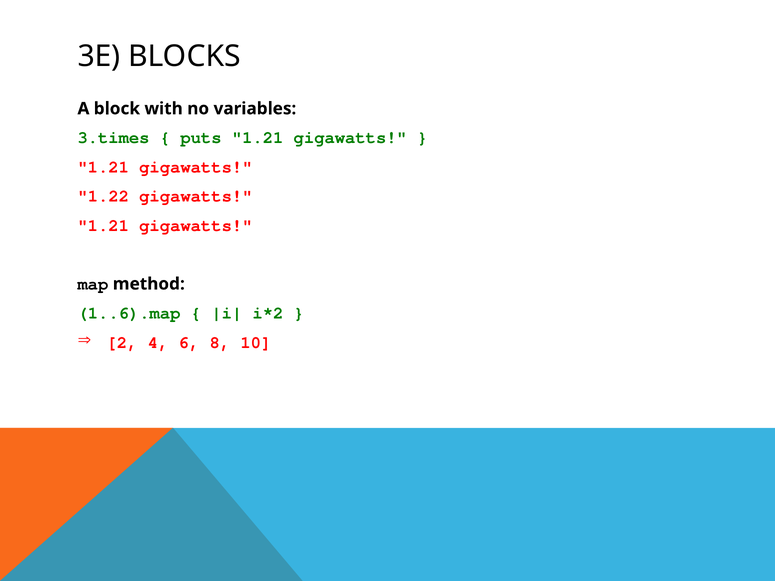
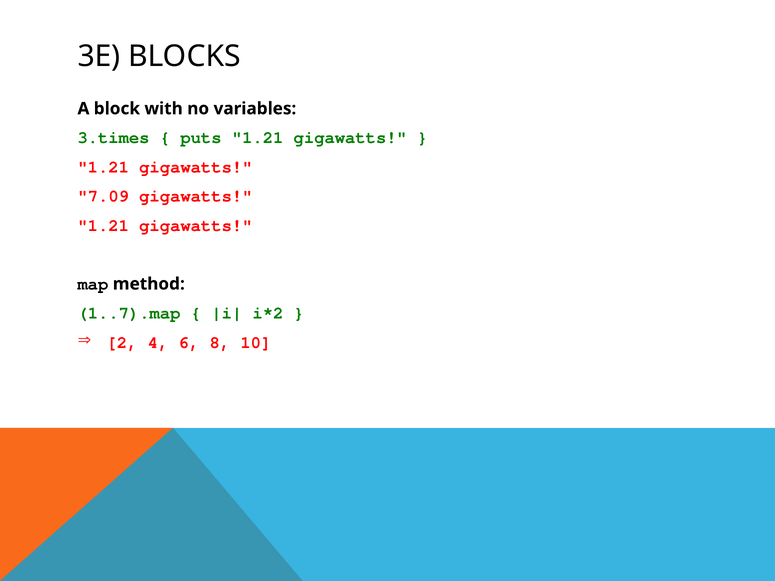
1.22: 1.22 -> 7.09 (103, 196)
1..6).map: 1..6).map -> 1..7).map (129, 313)
